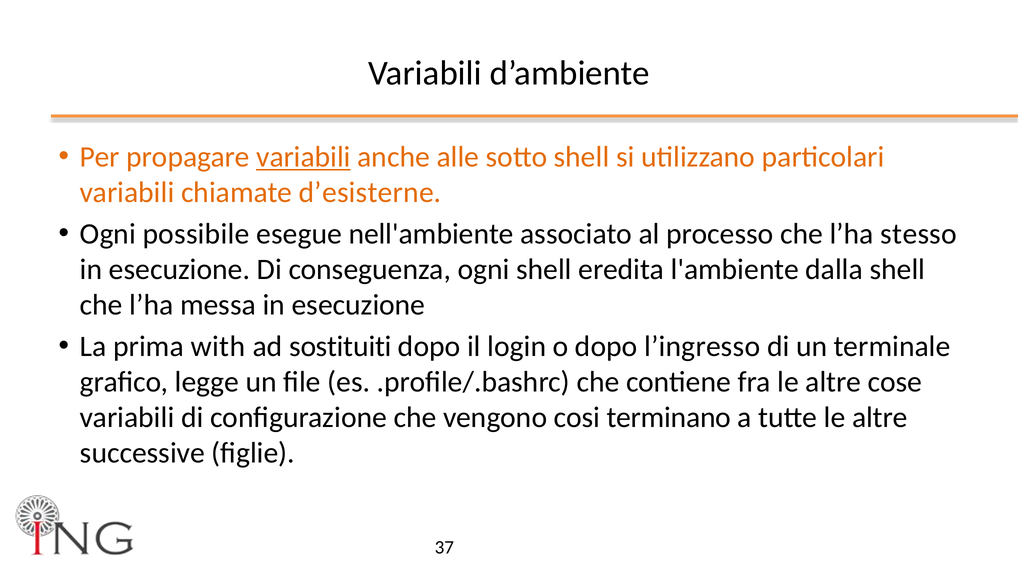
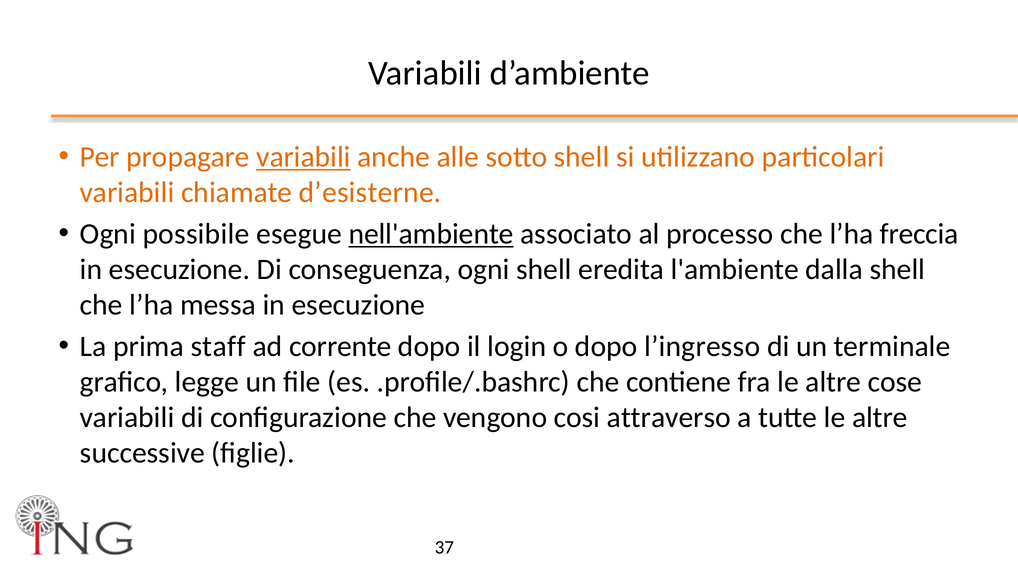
nell'ambiente underline: none -> present (431, 234)
stesso: stesso -> freccia (919, 234)
with: with -> staff (218, 347)
sostituiti: sostituiti -> corrente (340, 347)
terminano: terminano -> attraverso (669, 418)
